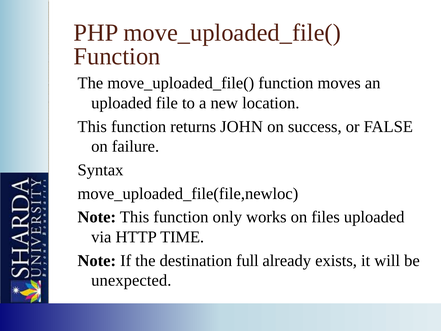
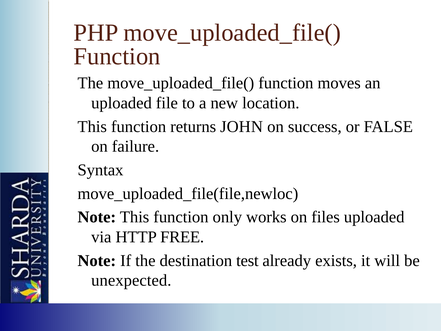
TIME: TIME -> FREE (182, 237)
full: full -> test (247, 260)
